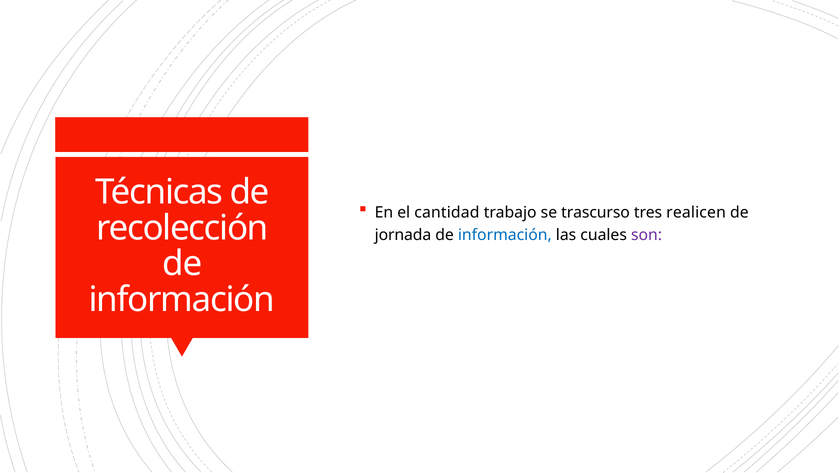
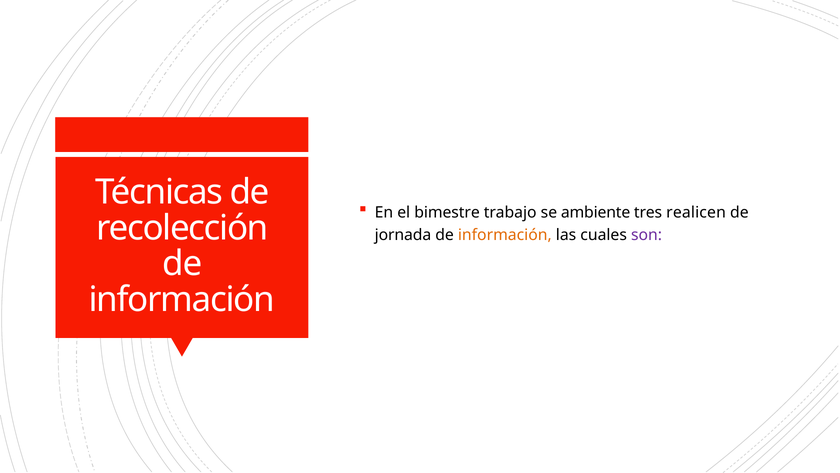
cantidad: cantidad -> bimestre (447, 212)
trascurso: trascurso -> ambiente (596, 212)
información colour: blue -> orange (505, 235)
